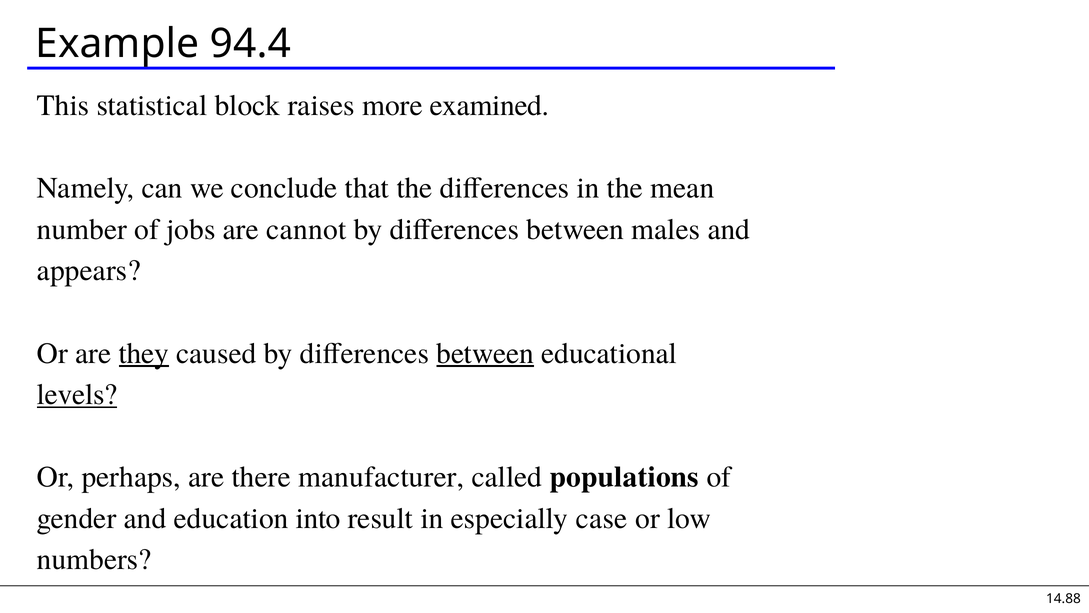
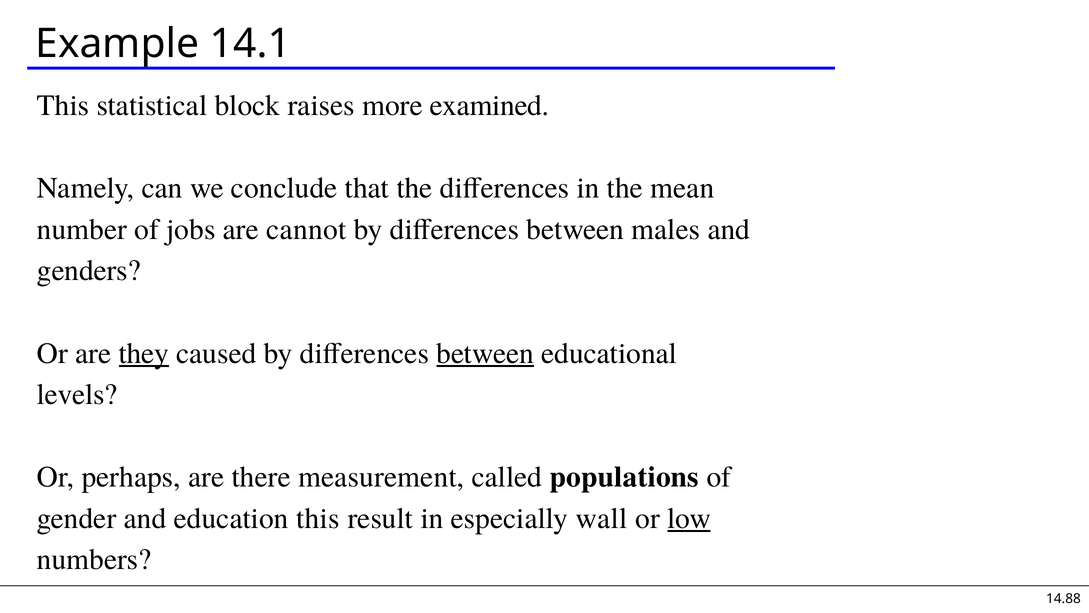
94.4: 94.4 -> 14.1 (250, 44)
appears: appears -> genders (89, 271)
levels underline: present -> none (77, 394)
manufacturer: manufacturer -> measurement (381, 477)
education into: into -> this (318, 518)
case: case -> wall (602, 518)
low underline: none -> present (689, 518)
